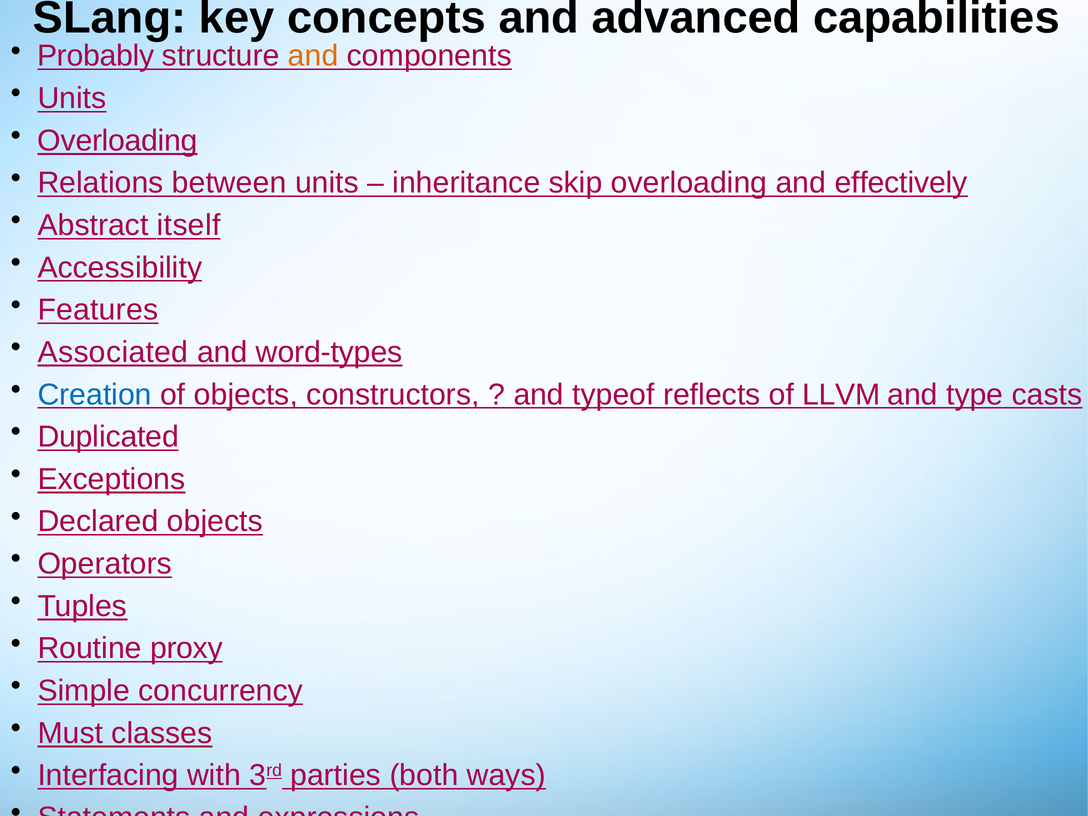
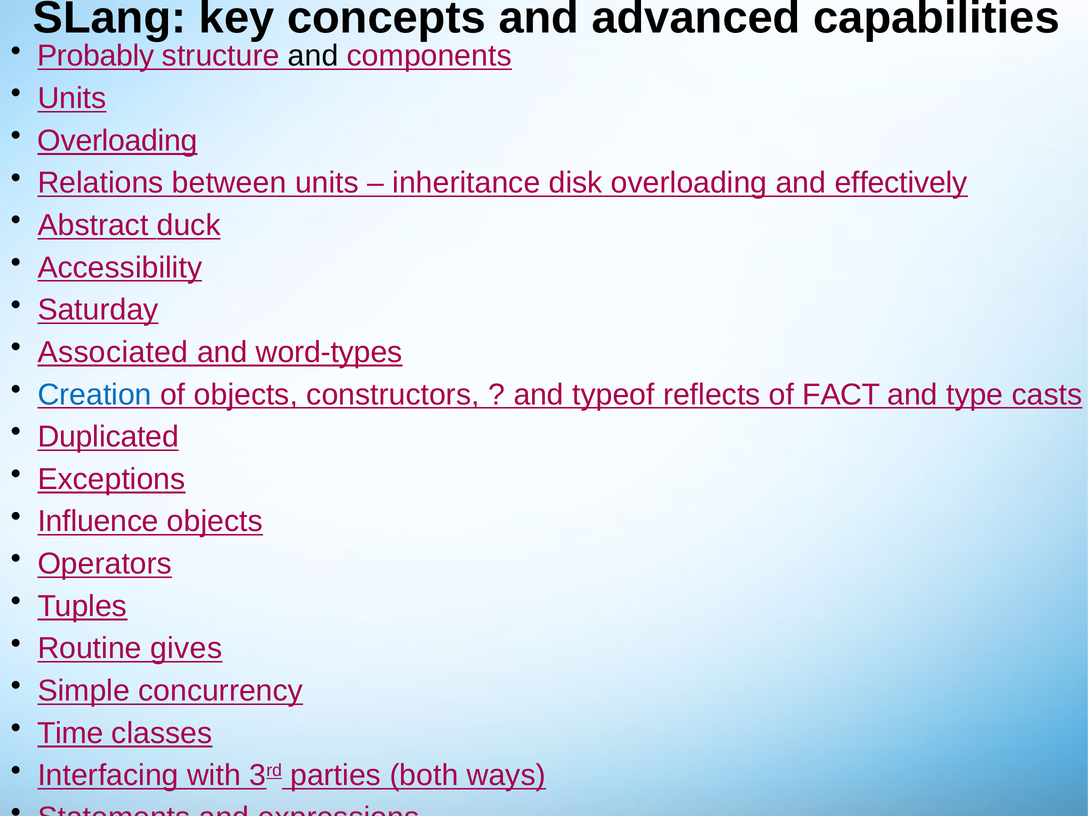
and colour: orange -> black (313, 56)
skip: skip -> disk (576, 183)
itself: itself -> duck (189, 225)
Features: Features -> Saturday (98, 310)
LLVM: LLVM -> FACT (841, 395)
Declared: Declared -> Influence (98, 522)
proxy: proxy -> gives (186, 648)
Must: Must -> Time (70, 733)
